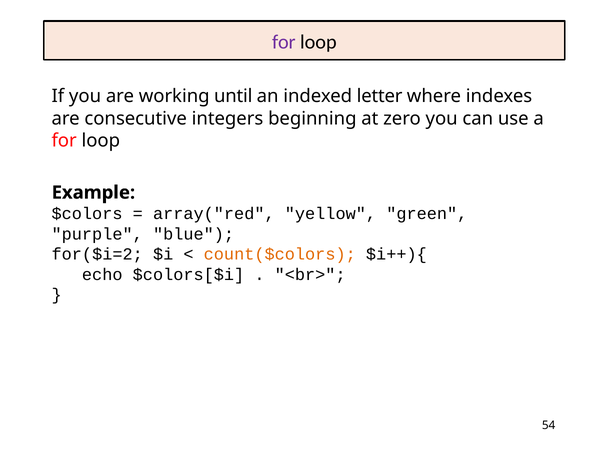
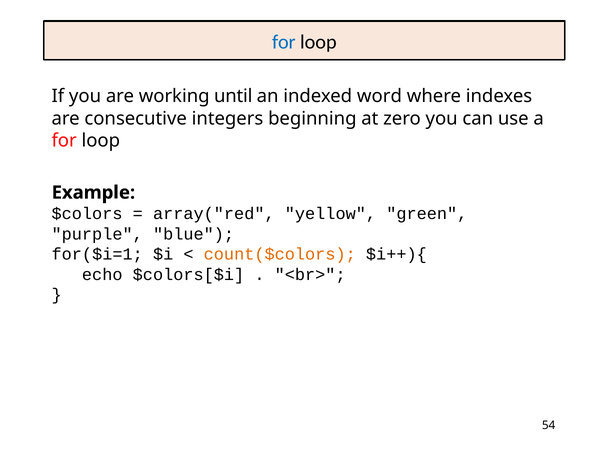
for colour: purple -> blue (284, 42)
letter: letter -> word (379, 96)
for($i=2: for($i=2 -> for($i=1 (97, 254)
